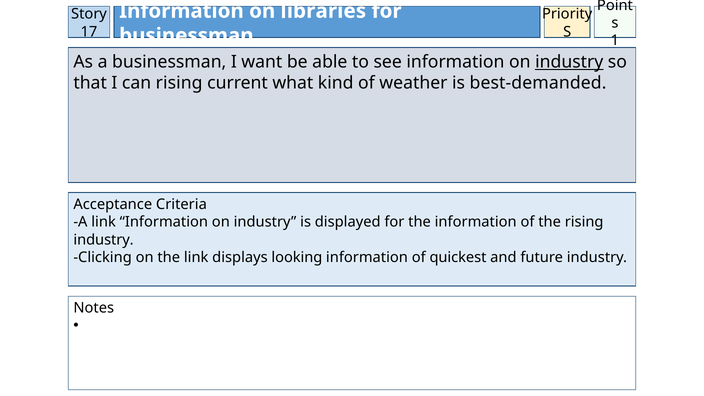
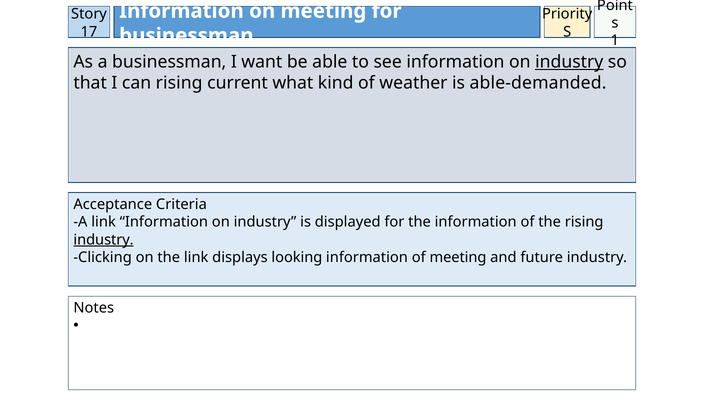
on libraries: libraries -> meeting (323, 11)
best-demanded: best-demanded -> able-demanded (538, 83)
industry underline: none -> present (104, 240)
of quickest: quickest -> meeting (458, 257)
